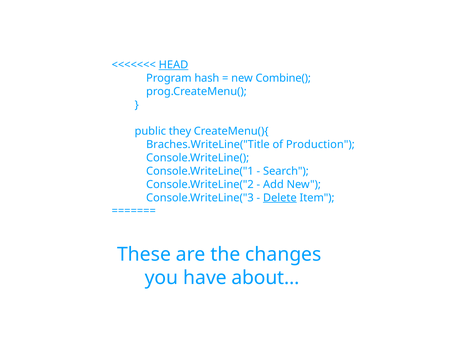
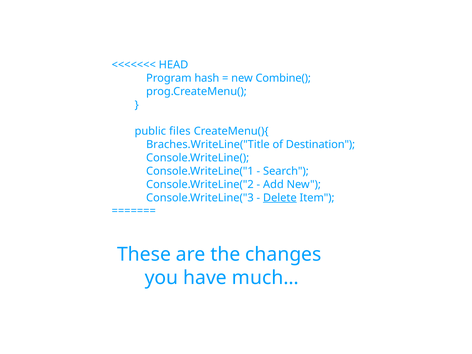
HEAD underline: present -> none (173, 65)
they: they -> files (180, 131)
Production: Production -> Destination (320, 145)
about…: about… -> much… (265, 278)
